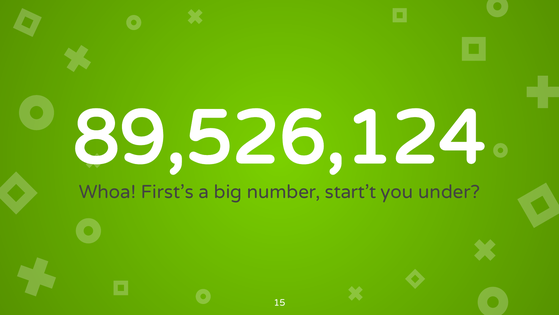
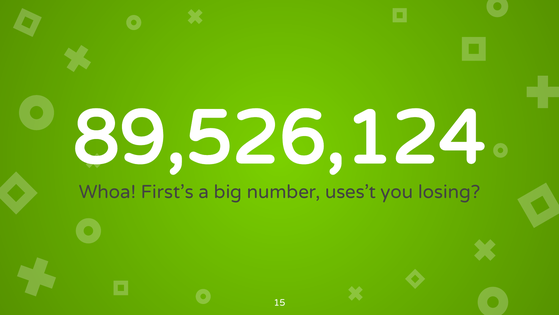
start’t: start’t -> uses’t (351, 192)
under: under -> losing (449, 192)
